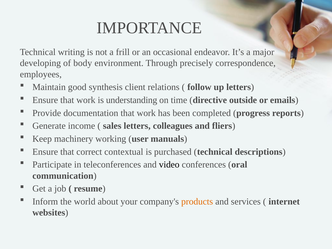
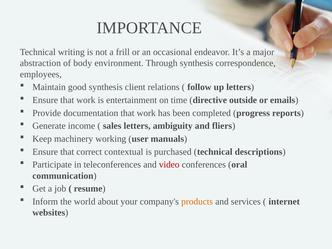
developing: developing -> abstraction (40, 63)
Through precisely: precisely -> synthesis (196, 63)
understanding: understanding -> entertainment (132, 100)
colleagues: colleagues -> ambiguity (173, 126)
video colour: black -> red (169, 165)
